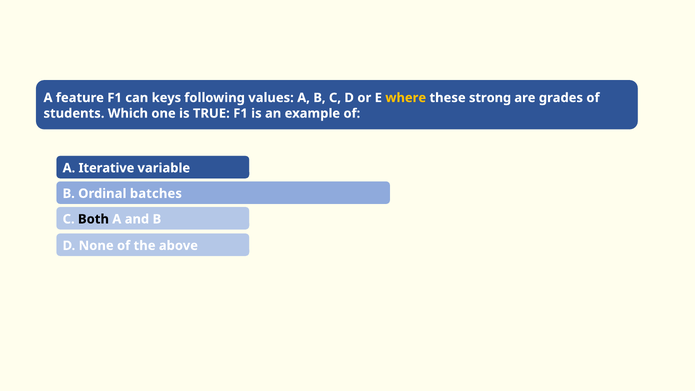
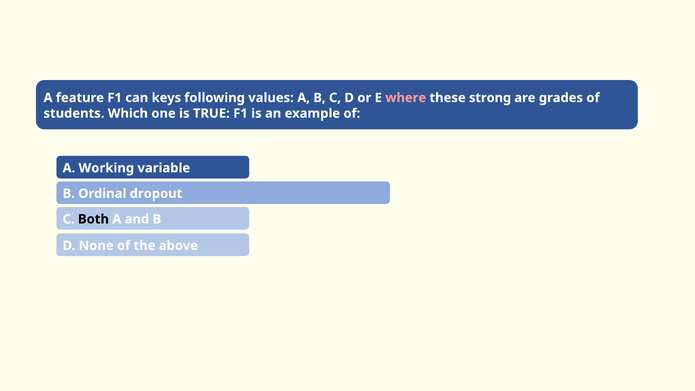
where colour: yellow -> pink (406, 98)
Iterative: Iterative -> Working (106, 168)
batches: batches -> dropout (156, 194)
